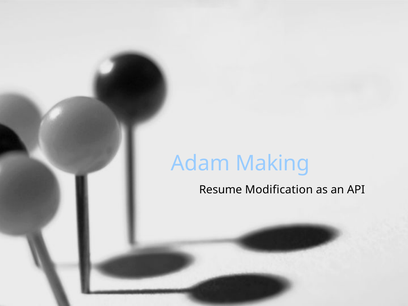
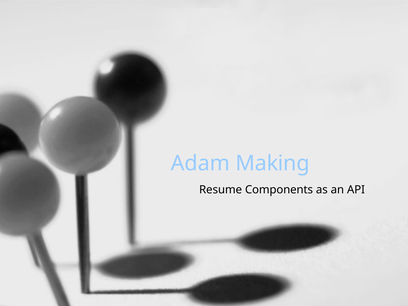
Modification: Modification -> Components (279, 190)
